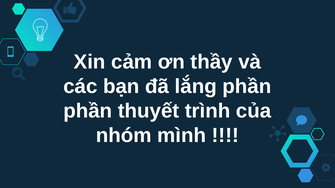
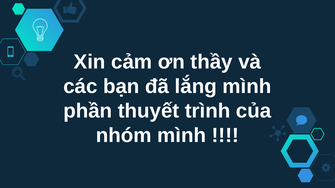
lắng phần: phần -> mình (247, 87)
